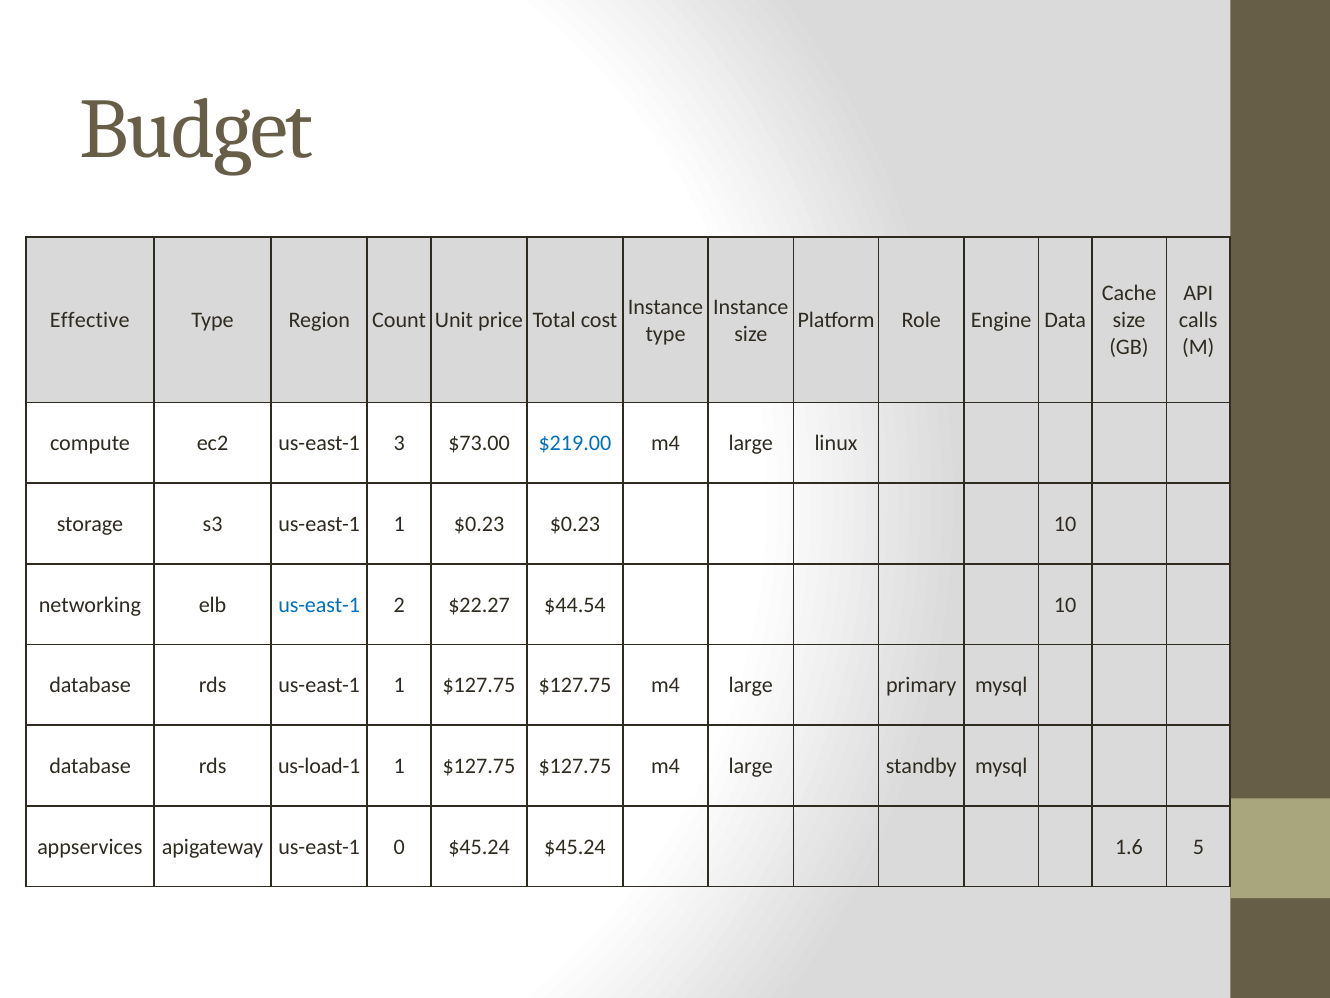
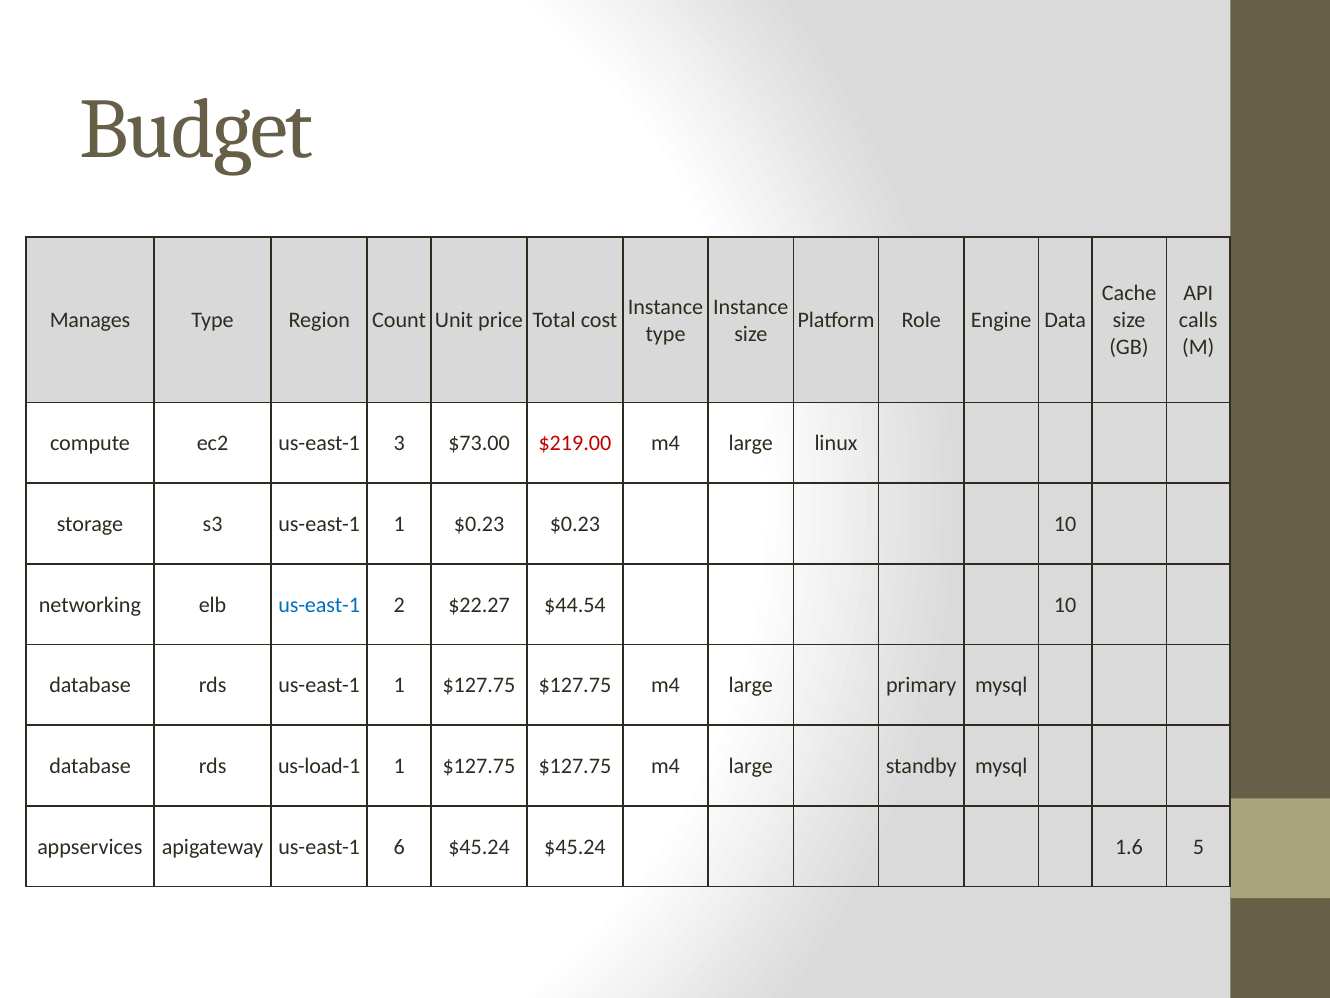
Effective: Effective -> Manages (90, 320)
$219.00 colour: blue -> red (575, 443)
0: 0 -> 6 (399, 847)
